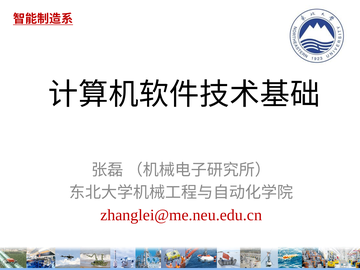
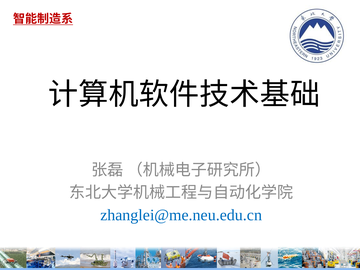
zhanglei@me.neu.edu.cn colour: red -> blue (181, 215)
